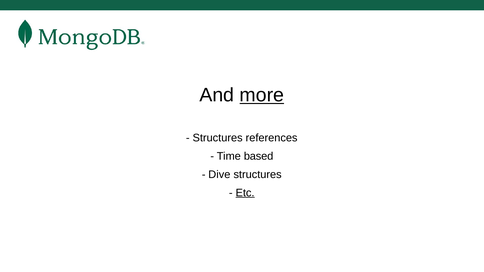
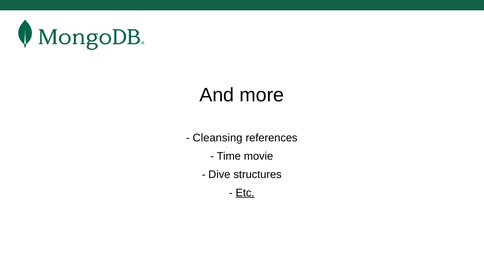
more underline: present -> none (262, 95)
Structures: Structures -> Cleansing (218, 138)
based: based -> movie (259, 156)
